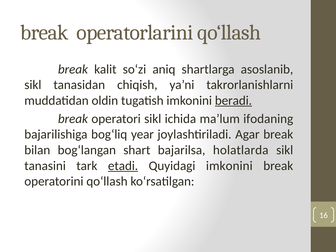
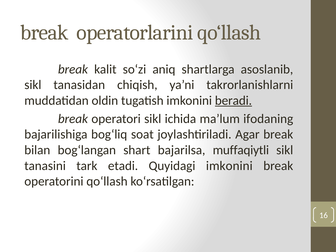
year: year -> soat (142, 134)
holatlarda: holatlarda -> muffaqiytli (241, 150)
etadi underline: present -> none (123, 166)
